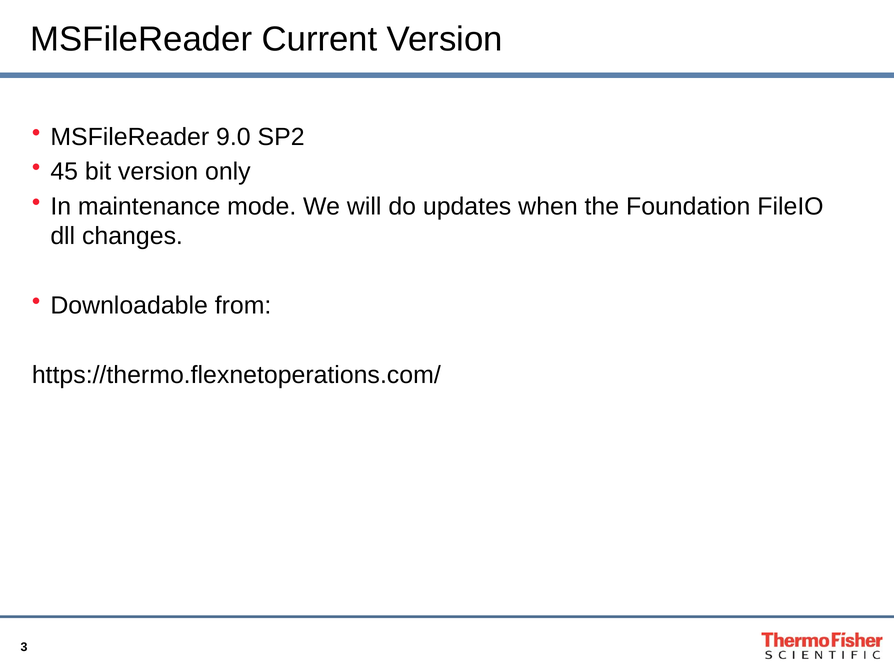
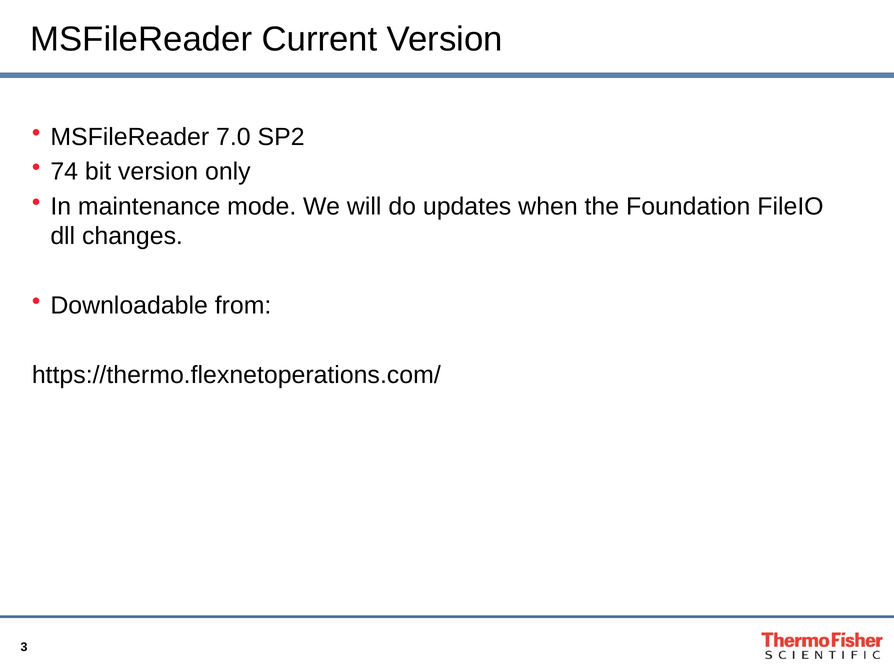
9.0: 9.0 -> 7.0 (233, 137)
45: 45 -> 74 (64, 172)
